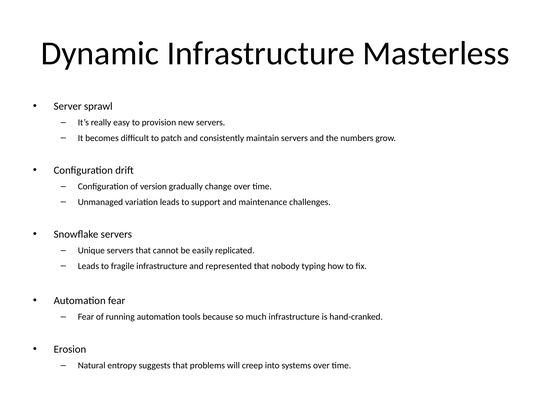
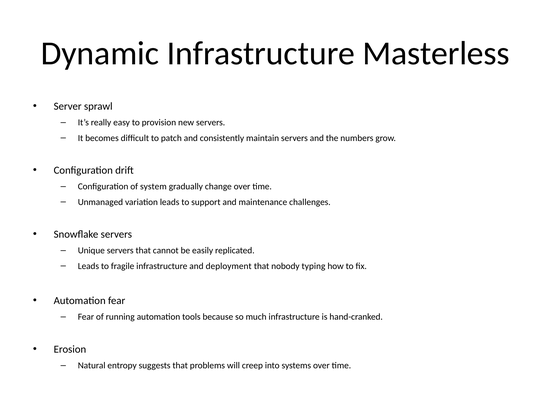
version: version -> system (153, 187)
represented: represented -> deployment (229, 266)
